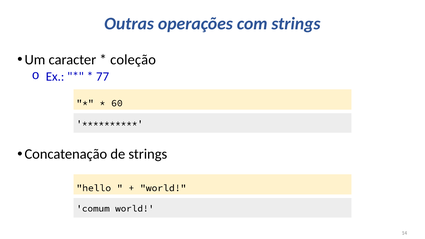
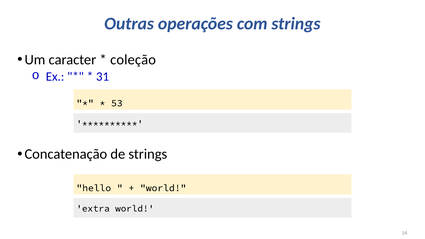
77: 77 -> 31 (103, 77)
60: 60 -> 53 (117, 103)
comum: comum -> extra (93, 209)
